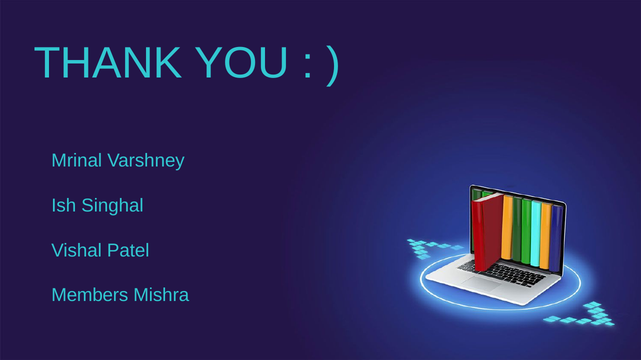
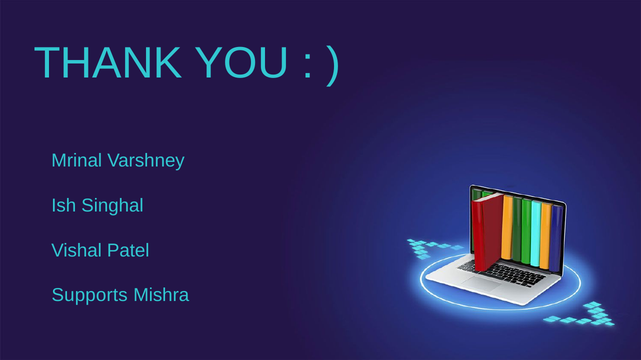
Members: Members -> Supports (90, 296)
